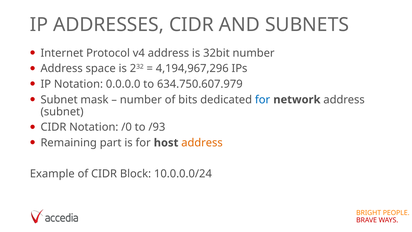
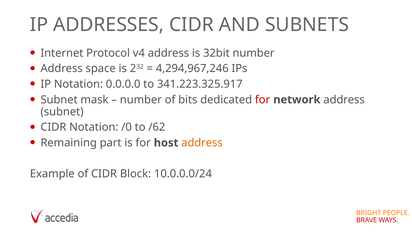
4,194,967,296: 4,194,967,296 -> 4,294,967,246 (192, 69)
634.750.607.979: 634.750.607.979 -> 341.223.325.917 (200, 84)
for colour: blue -> red (263, 100)
/93: /93 -> /62 (157, 127)
